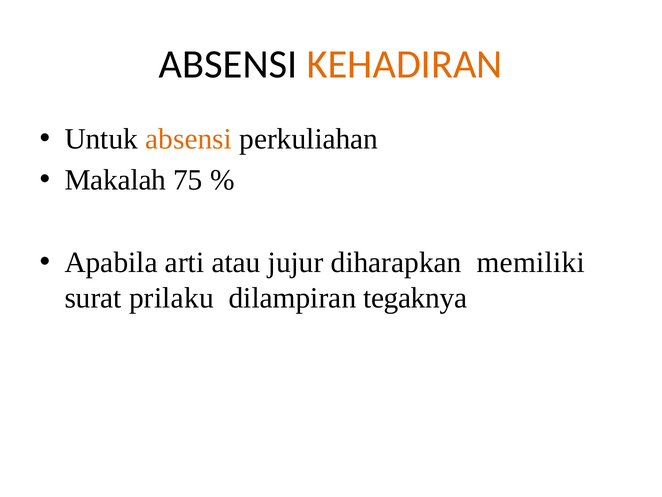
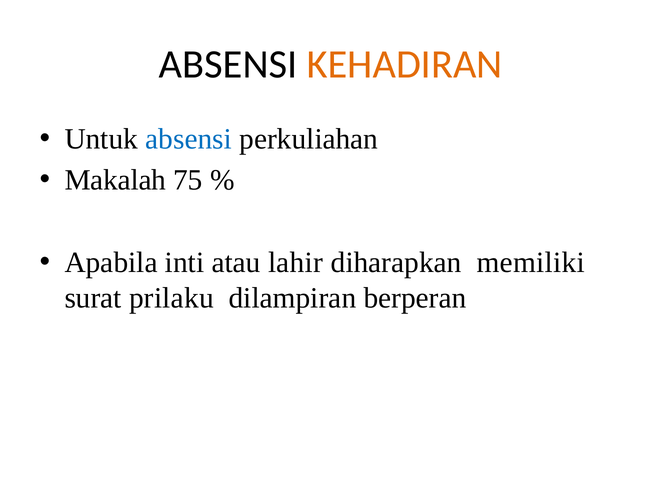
absensi colour: orange -> blue (189, 139)
arti: arti -> inti (185, 262)
jujur: jujur -> lahir (296, 262)
tegaknya: tegaknya -> berperan (415, 298)
